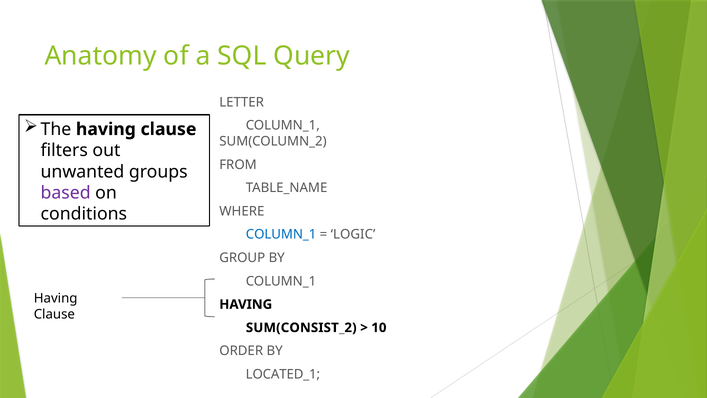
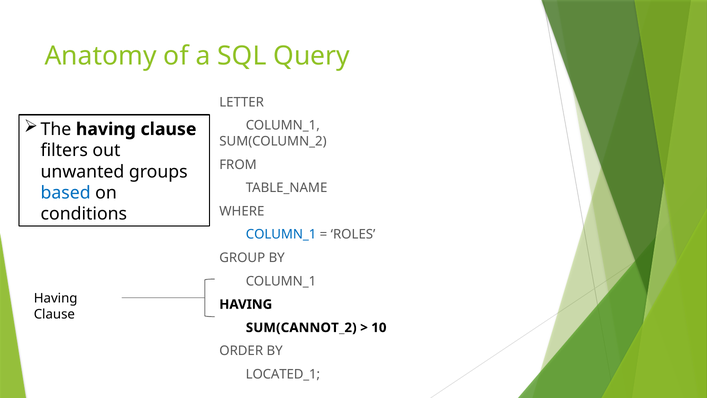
based colour: purple -> blue (66, 193)
LOGIC: LOGIC -> ROLES (353, 234)
SUM(CONSIST_2: SUM(CONSIST_2 -> SUM(CANNOT_2 (301, 327)
